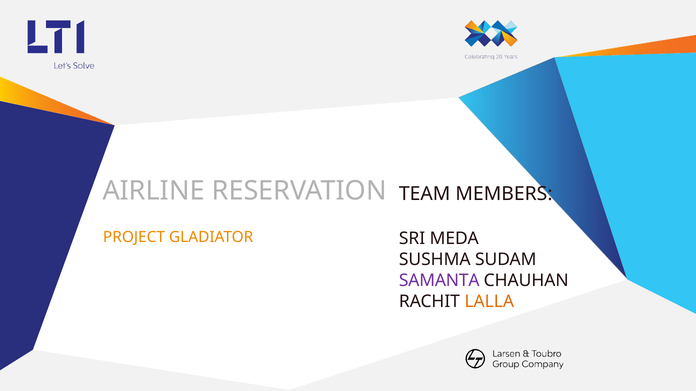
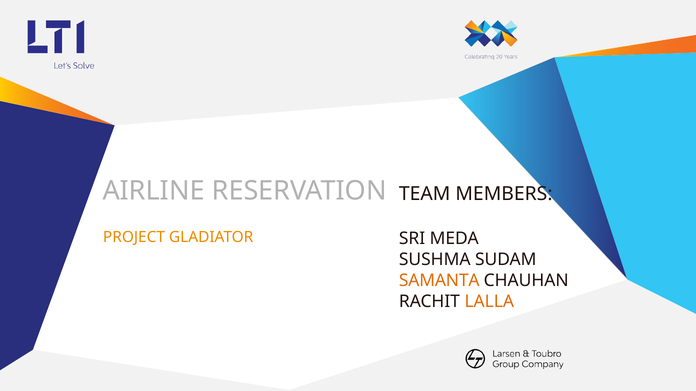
SAMANTA colour: purple -> orange (439, 281)
